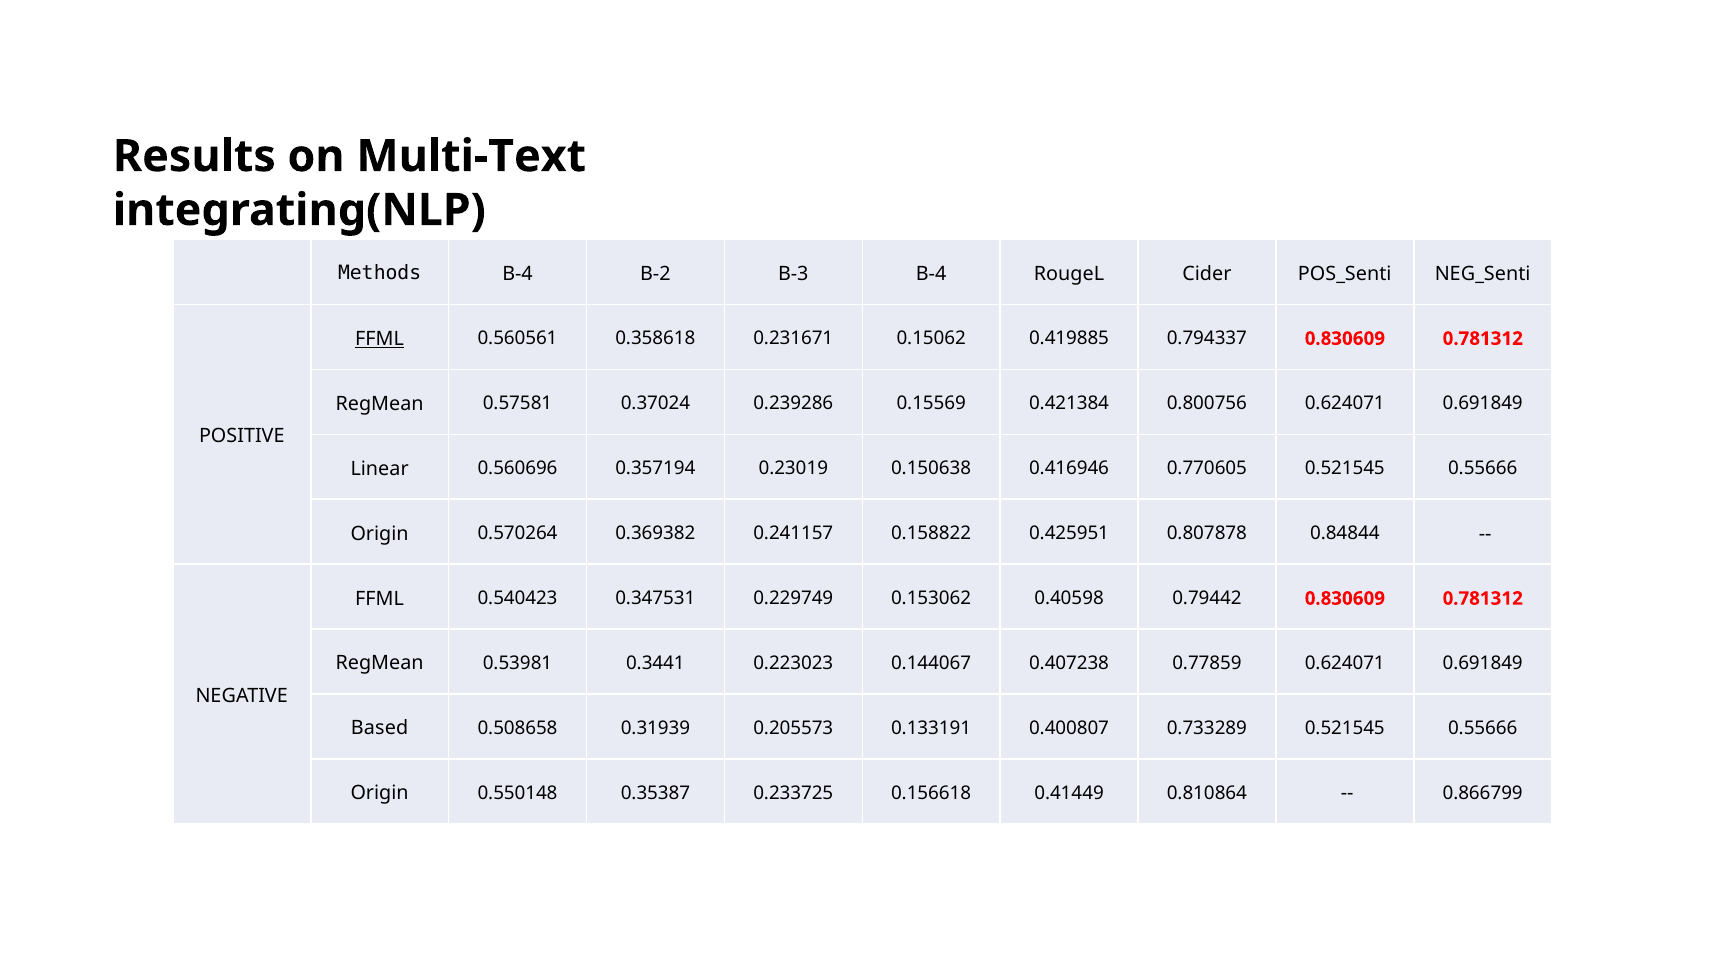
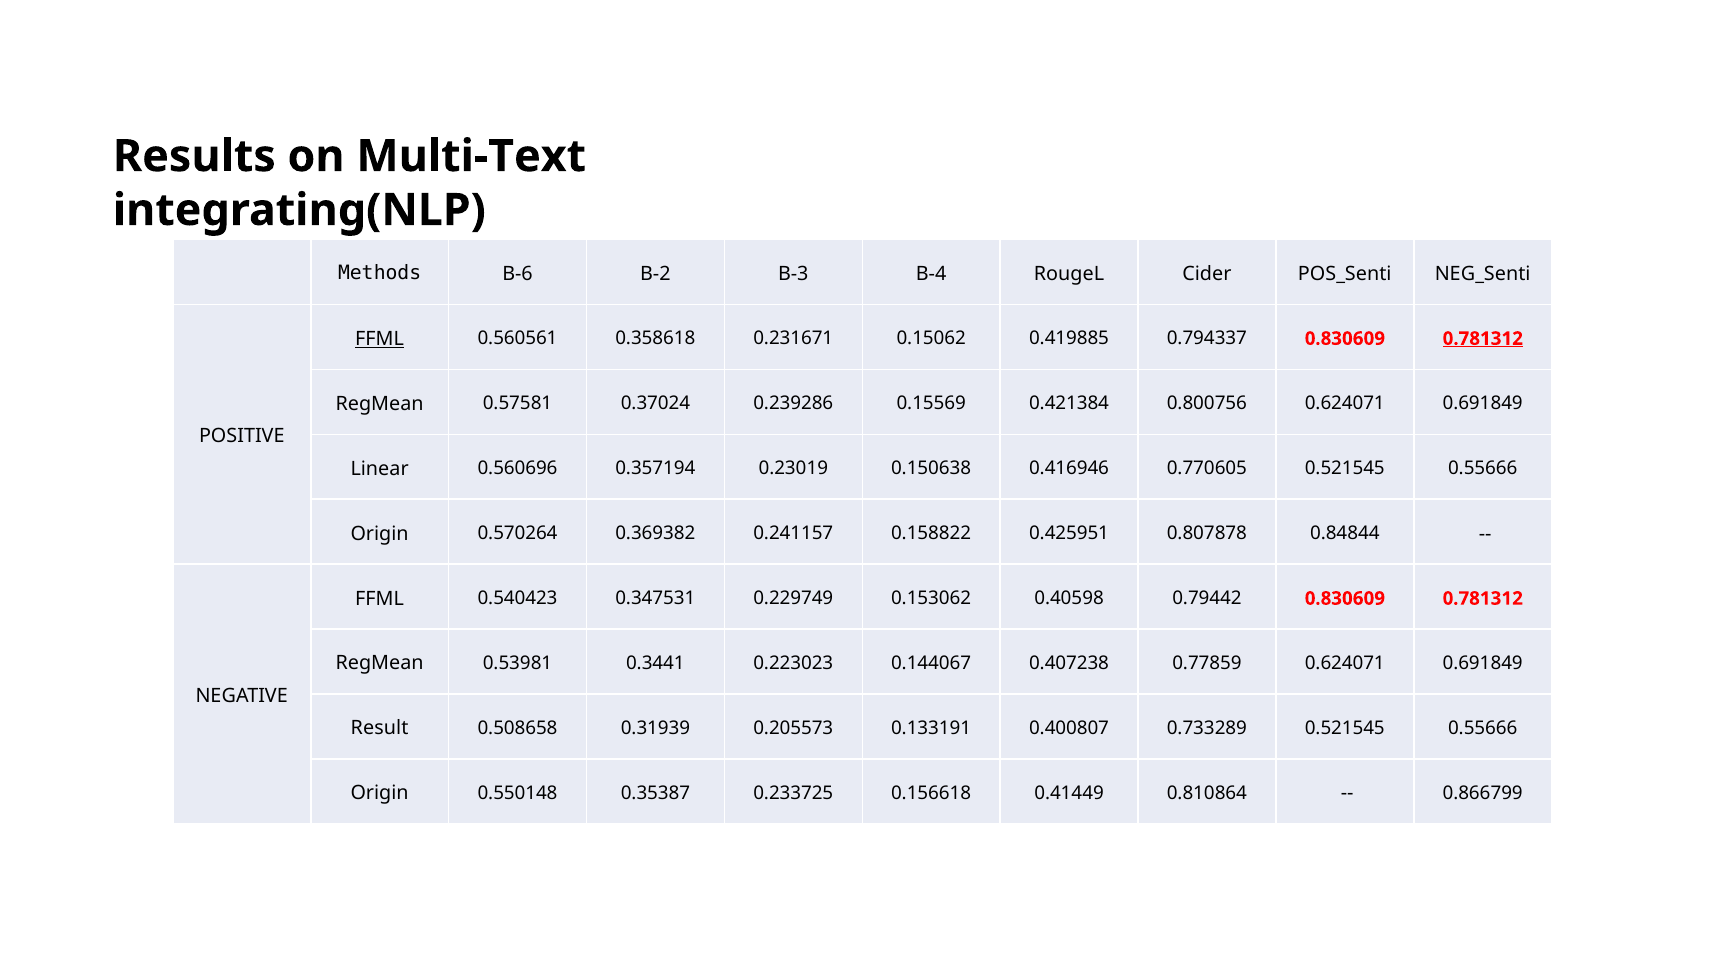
Methods B-4: B-4 -> B-6 (518, 274)
0.781312 underline: none -> present (1483, 339)
Based: Based -> Result (380, 729)
